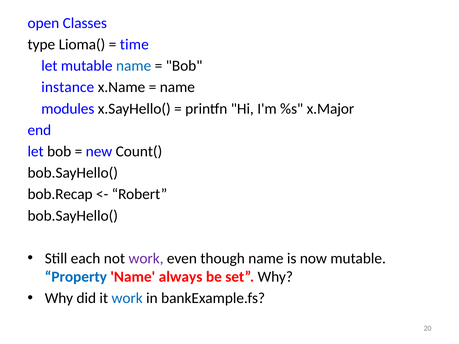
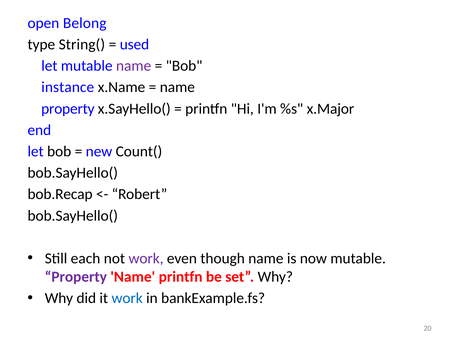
Classes: Classes -> Belong (85, 23)
Lioma(: Lioma( -> String( (82, 44)
time: time -> used (134, 44)
name colour: blue -> purple (134, 66)
modules: modules -> property (68, 109)
Property colour: blue -> purple (76, 277)
Name always: always -> printfn (181, 277)
